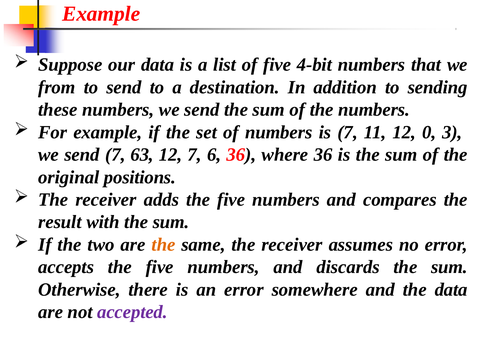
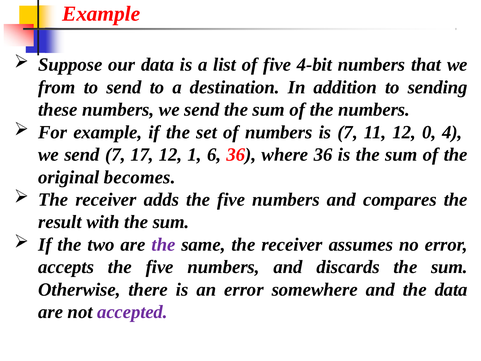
3: 3 -> 4 (452, 132)
63: 63 -> 17 (142, 155)
12 7: 7 -> 1 (195, 155)
positions: positions -> becomes (140, 177)
the colour: orange -> purple (163, 244)
